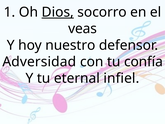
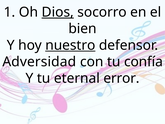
veas: veas -> bien (82, 29)
nuestro underline: none -> present (70, 45)
infiel: infiel -> error (121, 78)
